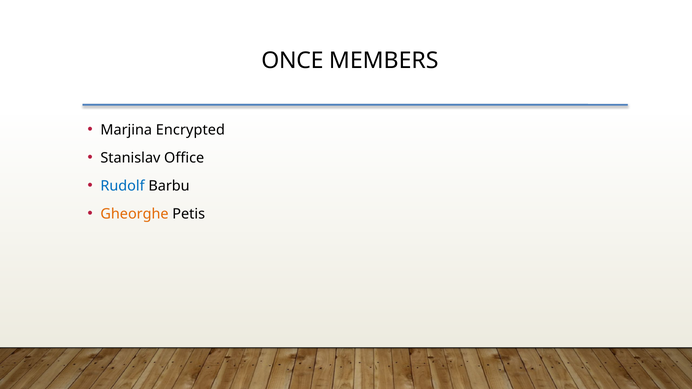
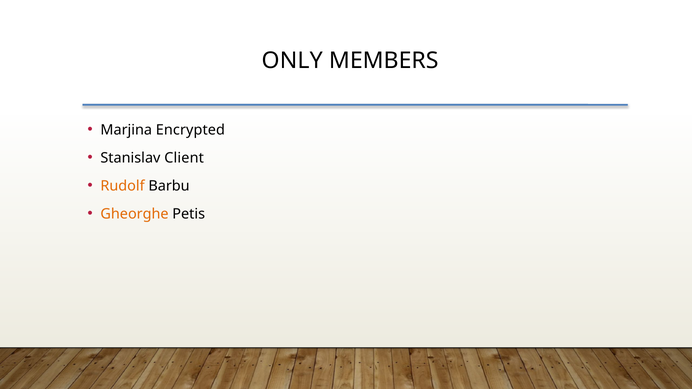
ONCE: ONCE -> ONLY (292, 61)
Office: Office -> Client (184, 158)
Rudolf colour: blue -> orange (123, 186)
